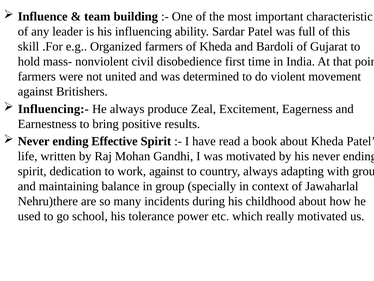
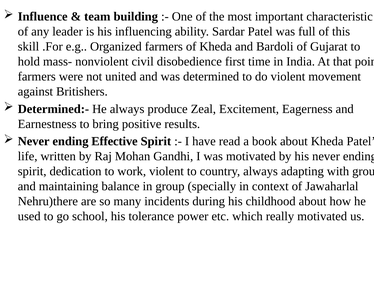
Influencing:-: Influencing:- -> Determined:- (53, 109)
work against: against -> violent (167, 171)
